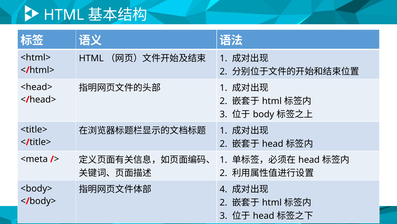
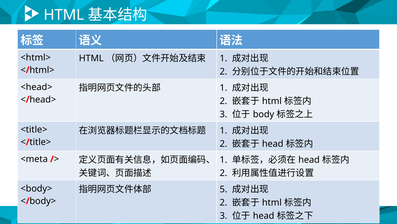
4: 4 -> 5 (223, 189)
